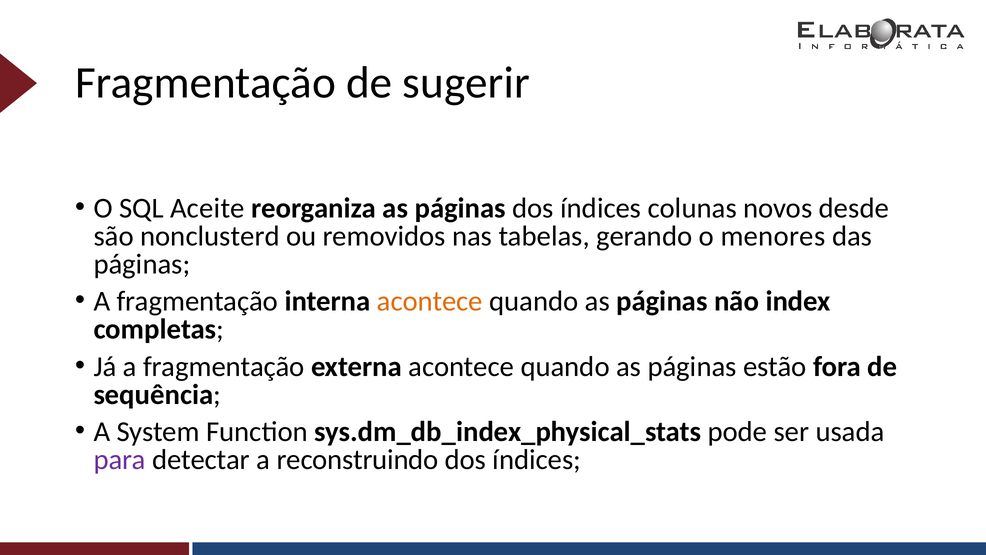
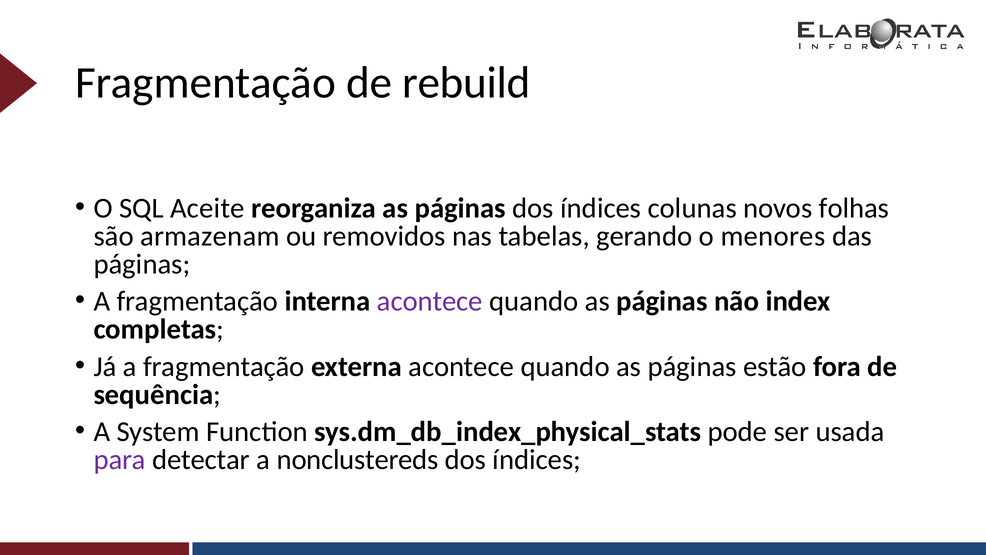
sugerir: sugerir -> rebuild (466, 83)
desde: desde -> folhas (854, 208)
nonclusterd: nonclusterd -> armazenam (210, 236)
acontece colour: orange -> purple (430, 301)
reconstruindo: reconstruindo -> nonclustereds (358, 460)
